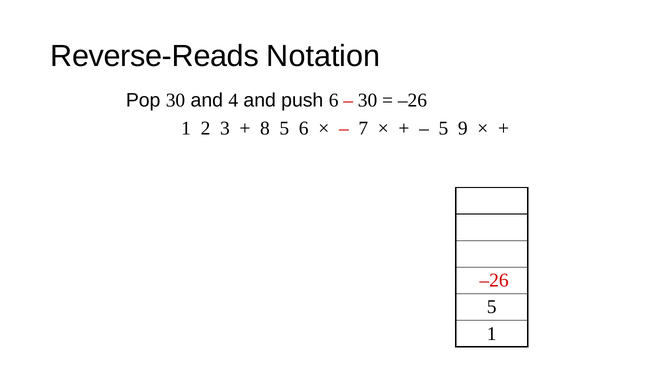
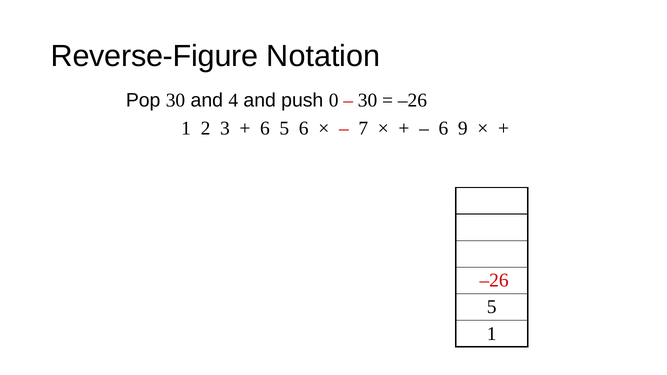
Reverse-Reads: Reverse-Reads -> Reverse-Figure (155, 56)
push 6: 6 -> 0 (334, 100)
8: 8 -> 6 (265, 128)
5: 5 -> 6 (443, 128)
